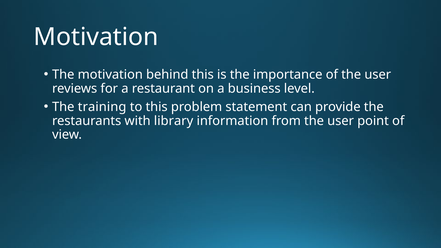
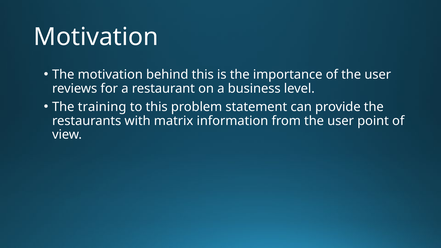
library: library -> matrix (174, 121)
